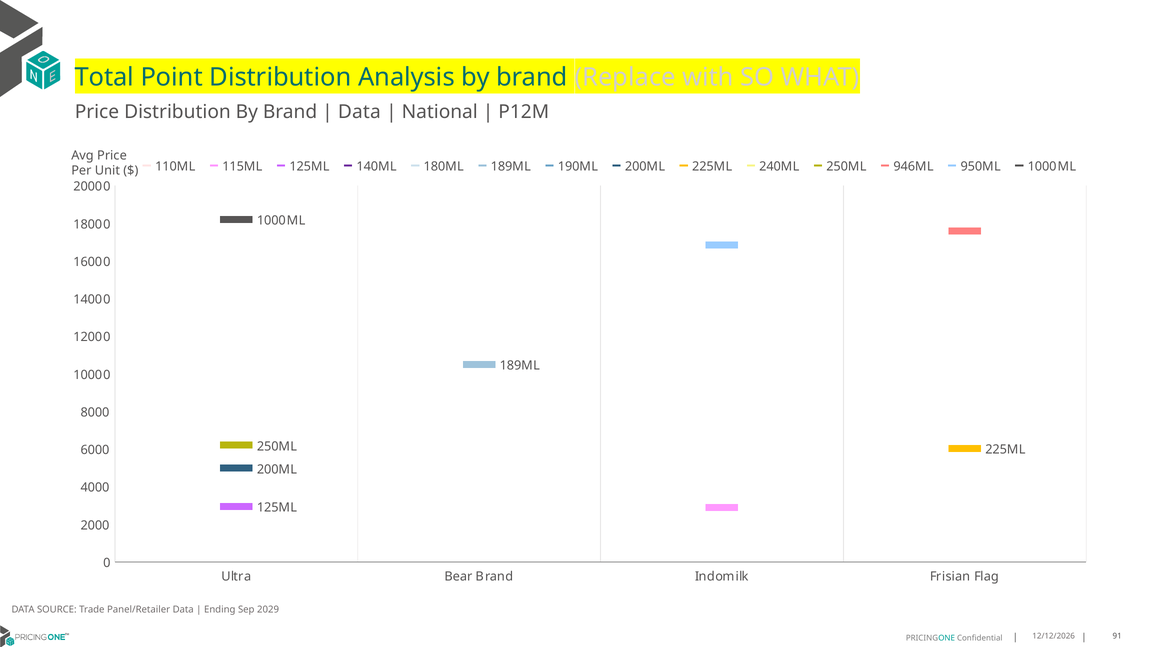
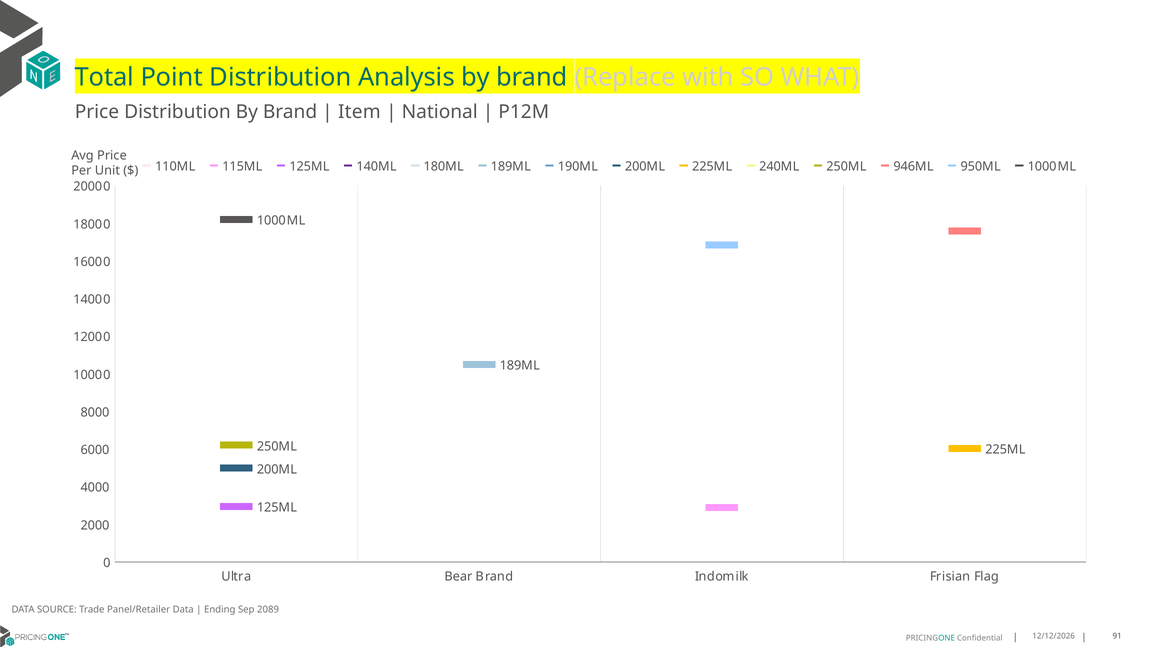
Data: Data -> Item (359, 112)
2029: 2029 -> 2089 (268, 609)
